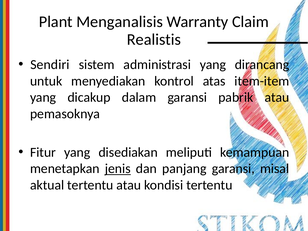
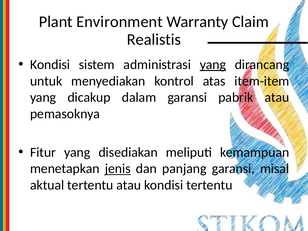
Menganalisis: Menganalisis -> Environment (120, 22)
Sendiri: Sendiri -> Kondisi (50, 65)
yang underline: none -> present (213, 65)
